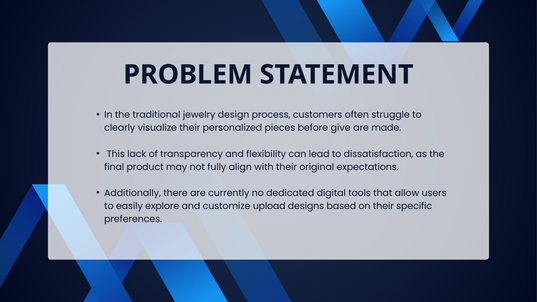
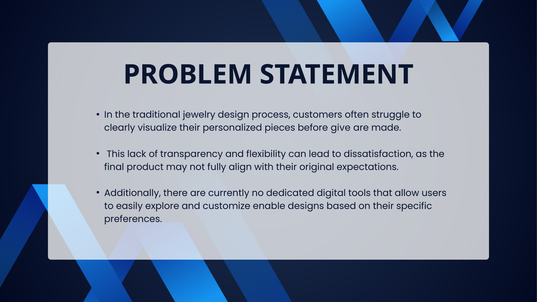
upload: upload -> enable (269, 206)
